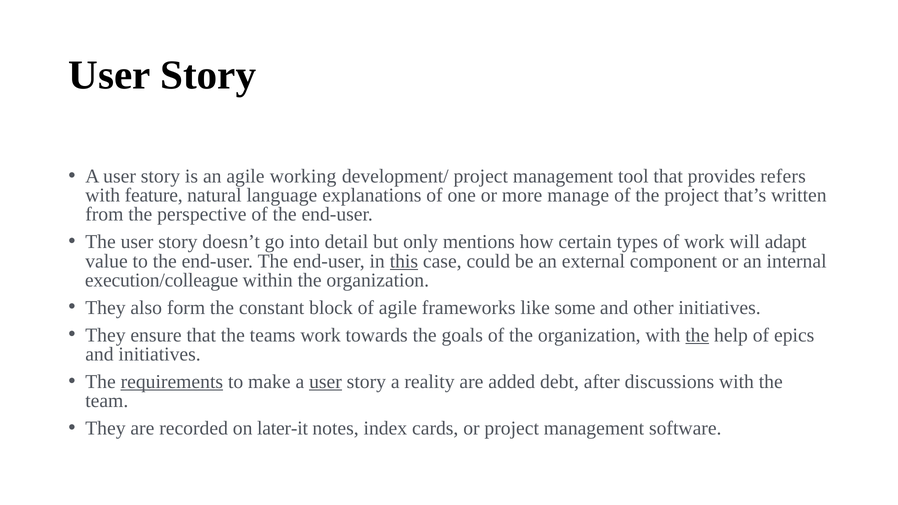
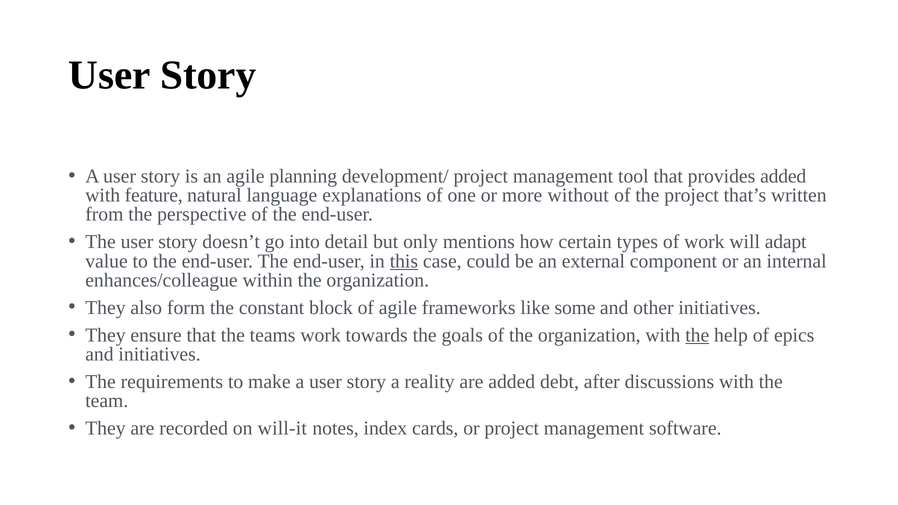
working: working -> planning (303, 176)
provides refers: refers -> added (783, 176)
manage: manage -> without (578, 195)
execution/colleague: execution/colleague -> enhances/colleague (162, 280)
requirements underline: present -> none (172, 382)
user underline: present -> none (326, 382)
later-it: later-it -> will-it (282, 428)
